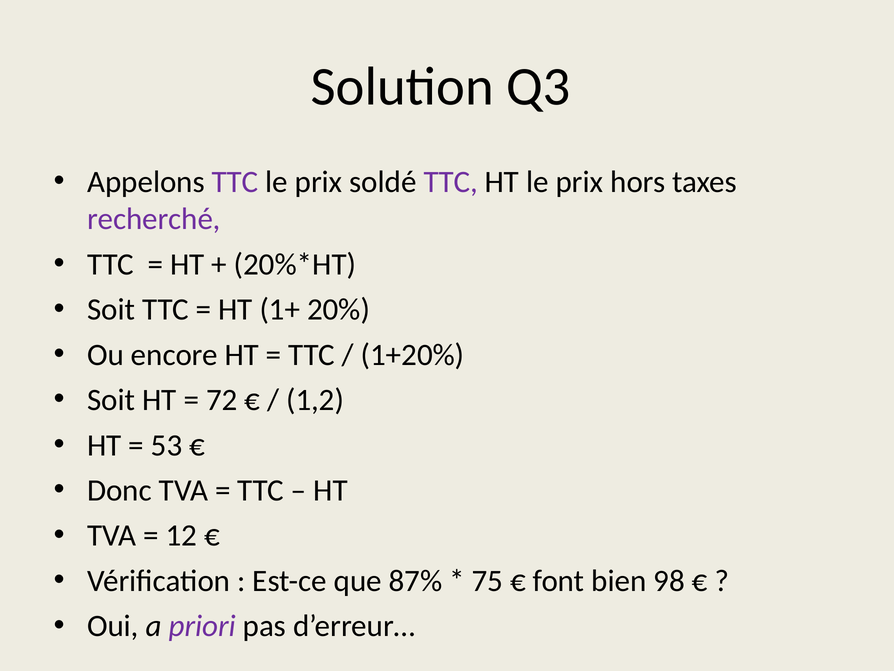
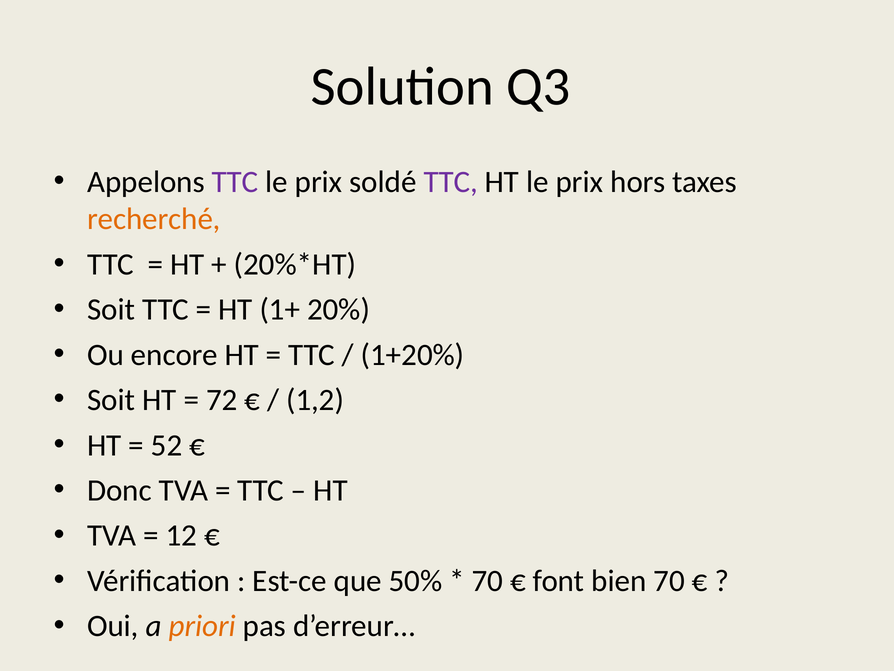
recherché colour: purple -> orange (154, 219)
53: 53 -> 52 (167, 445)
87%: 87% -> 50% (416, 580)
75: 75 -> 70 (487, 580)
bien 98: 98 -> 70 (669, 580)
priori colour: purple -> orange (202, 626)
